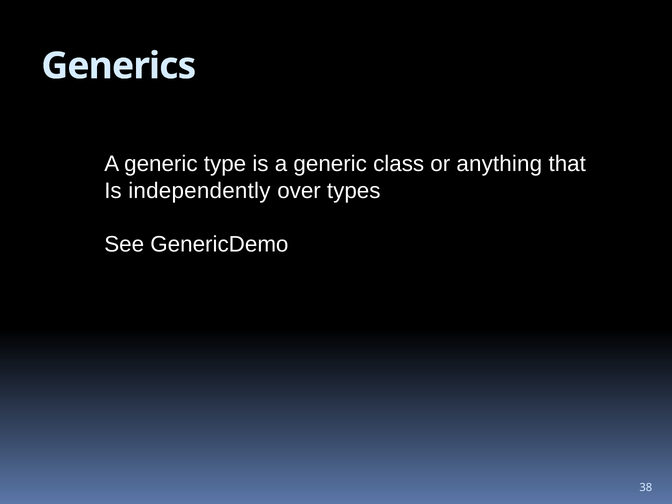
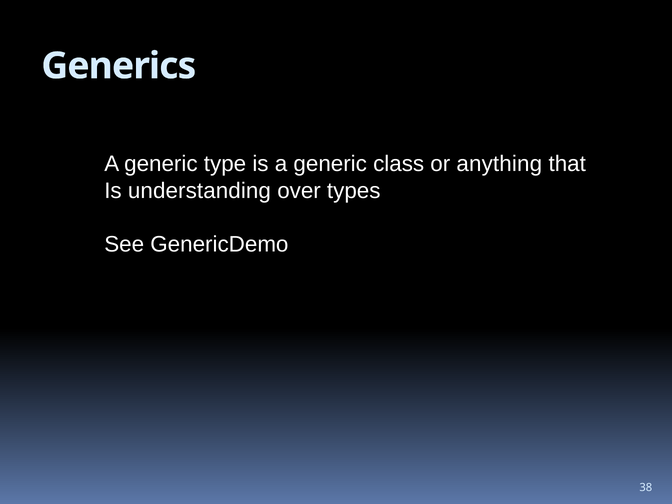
independently: independently -> understanding (199, 191)
